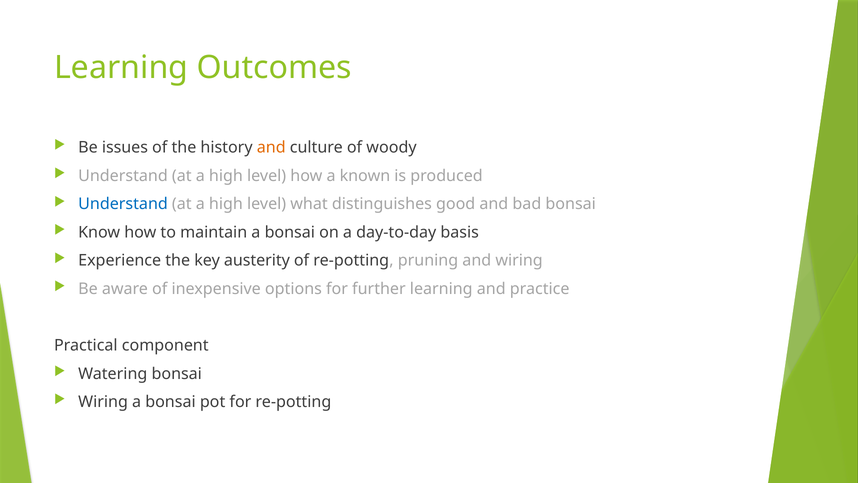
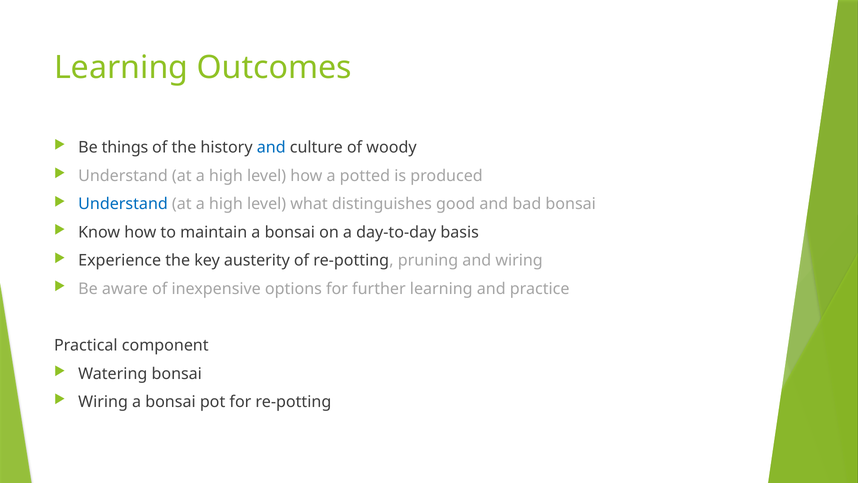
issues: issues -> things (125, 147)
and colour: orange -> blue (271, 147)
known: known -> potted (365, 176)
